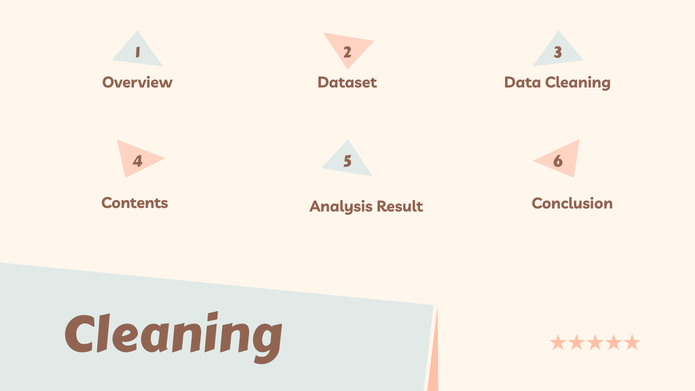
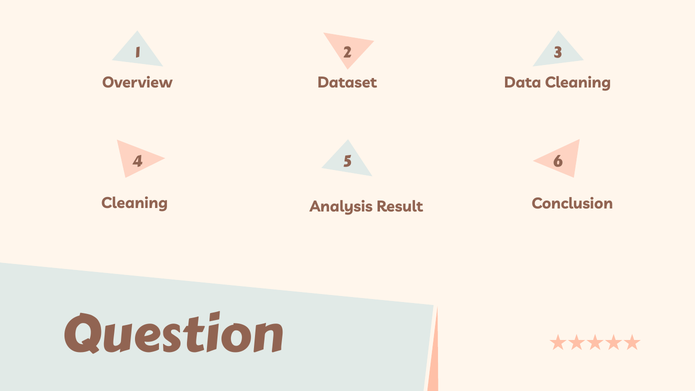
Contents: Contents -> Cleaning (135, 203)
Cleaning: Cleaning -> Question (173, 335)
